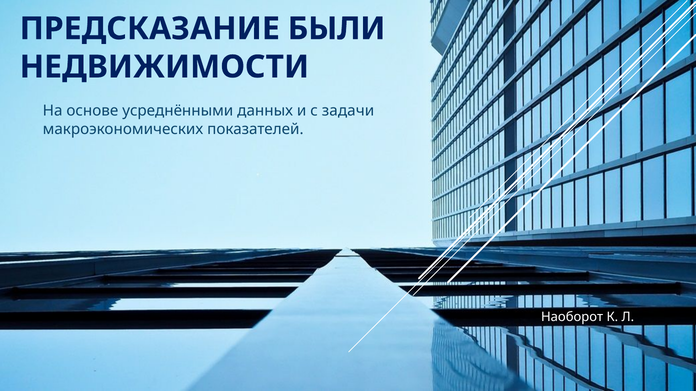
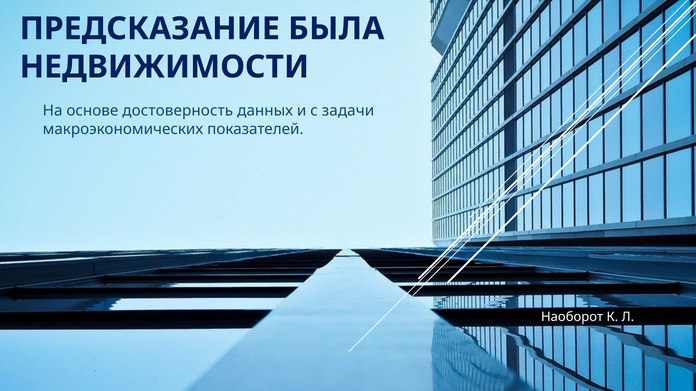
БЫЛИ: БЫЛИ -> БЫЛА (336, 29)
усреднёнными: усреднёнными -> достоверность (178, 111)
